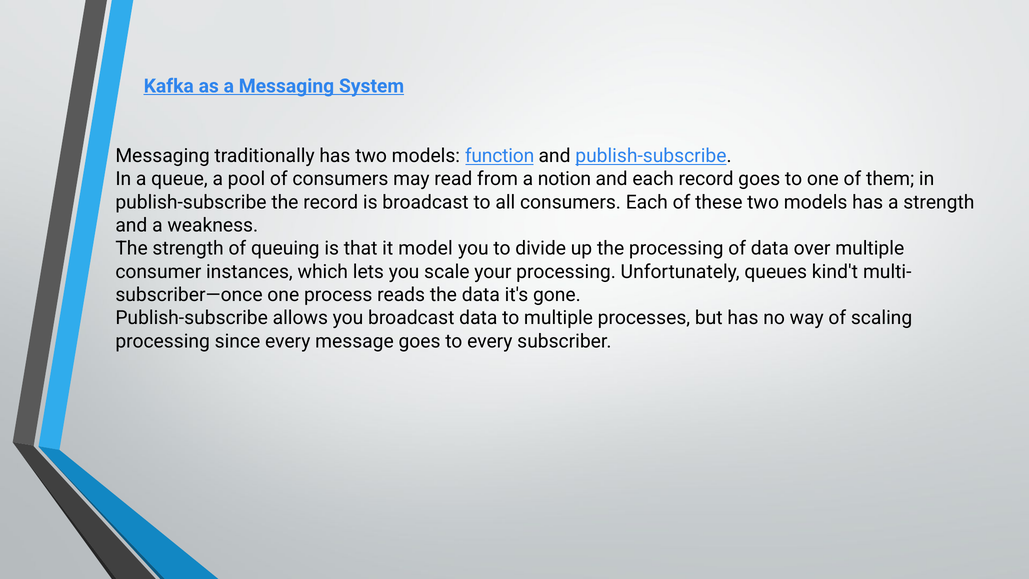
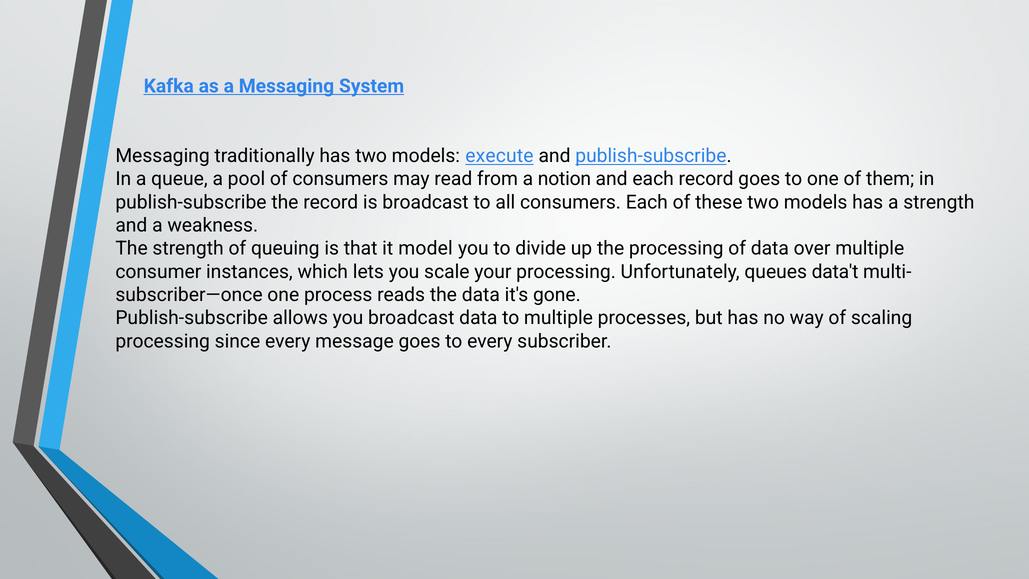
function: function -> execute (499, 156)
kind't: kind't -> data't (835, 272)
